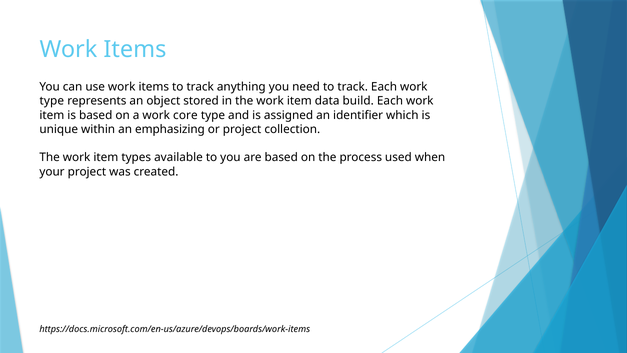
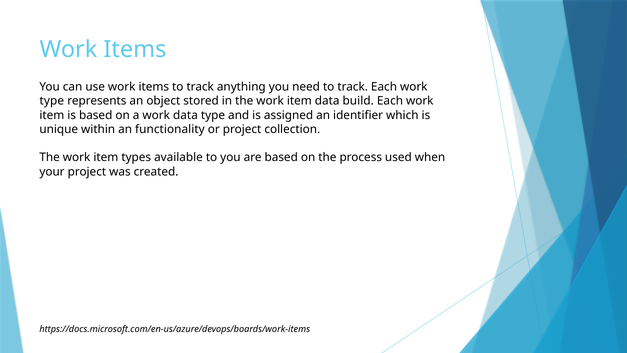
work core: core -> data (185, 115)
emphasizing: emphasizing -> functionality (170, 129)
